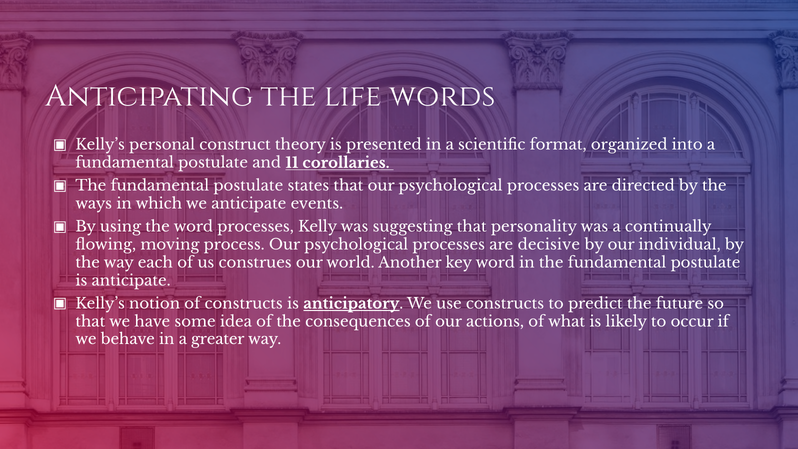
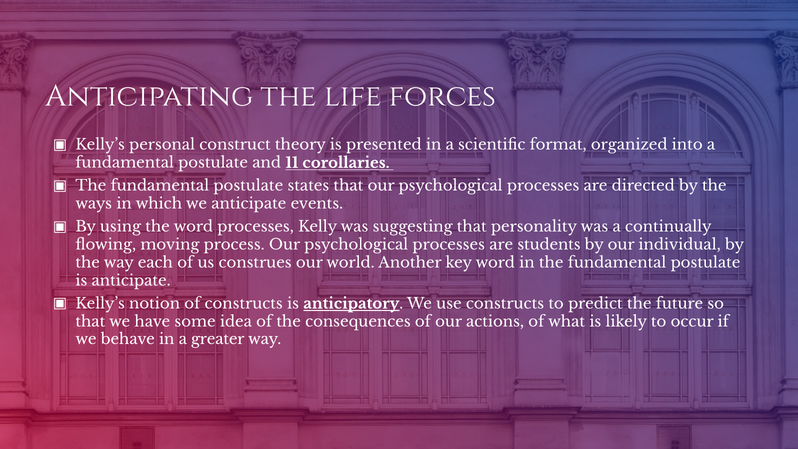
words: words -> forces (443, 96)
decisive: decisive -> students (549, 245)
